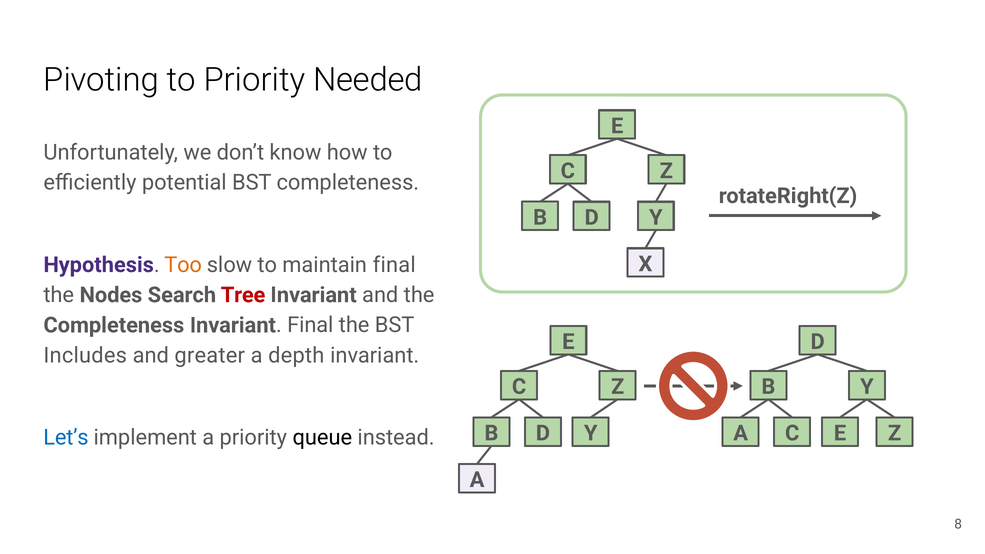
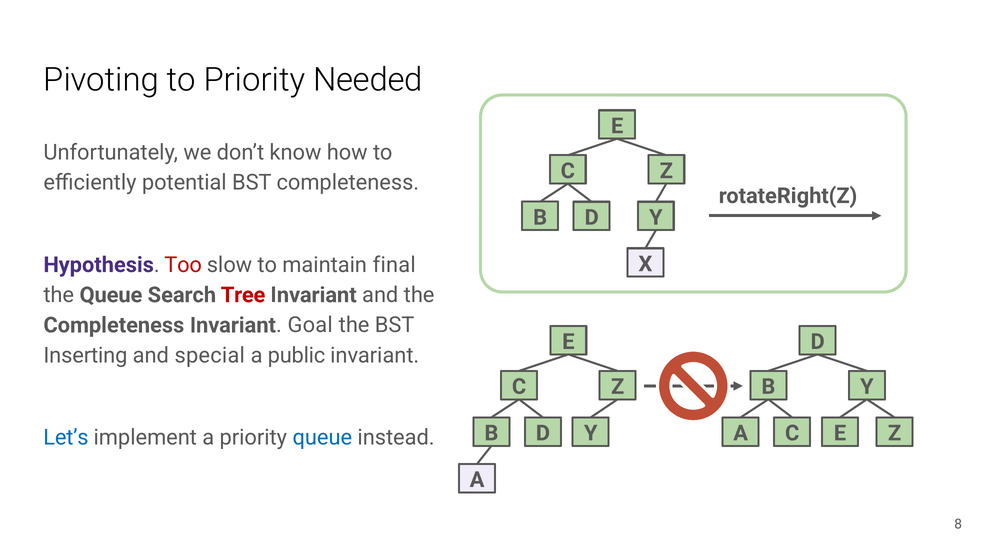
Too colour: orange -> red (183, 265)
the Nodes: Nodes -> Queue (111, 295)
Invariant Final: Final -> Goal (310, 325)
Includes: Includes -> Inserting (85, 355)
greater: greater -> special (210, 355)
depth: depth -> public (296, 355)
queue colour: black -> blue (322, 438)
